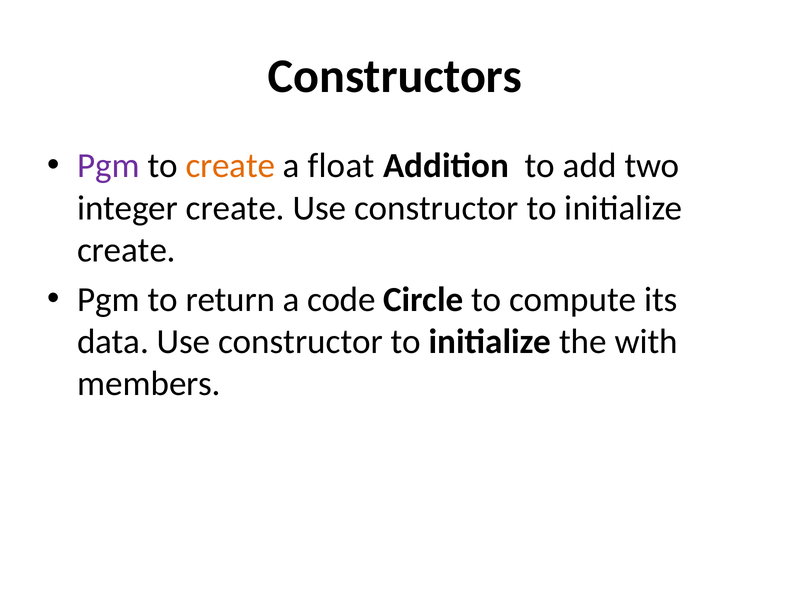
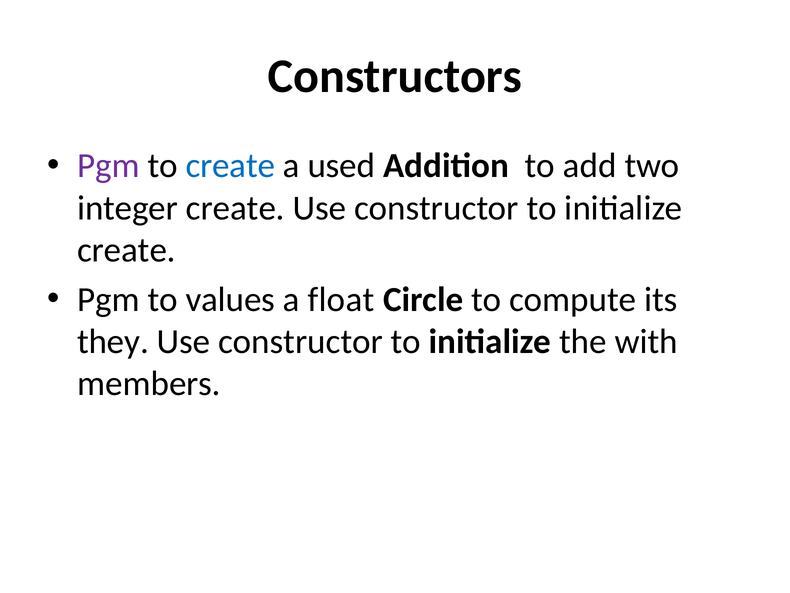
create colour: orange -> blue (230, 166)
float: float -> used (341, 166)
return: return -> values (230, 299)
code: code -> float (341, 299)
data: data -> they (113, 341)
